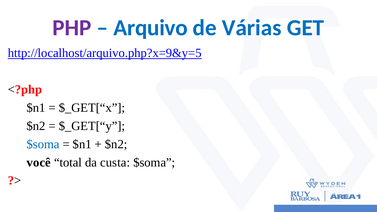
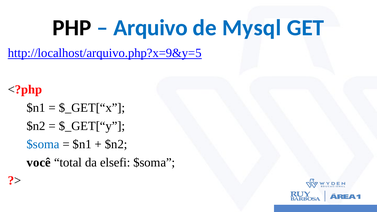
PHP colour: purple -> black (72, 28)
Várias: Várias -> Mysql (252, 28)
custa: custa -> elsefi (115, 162)
